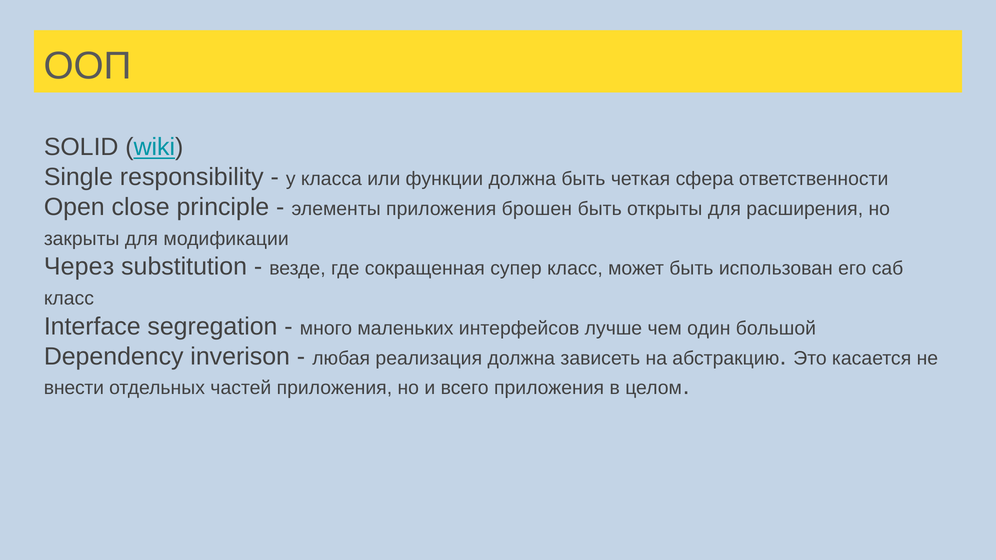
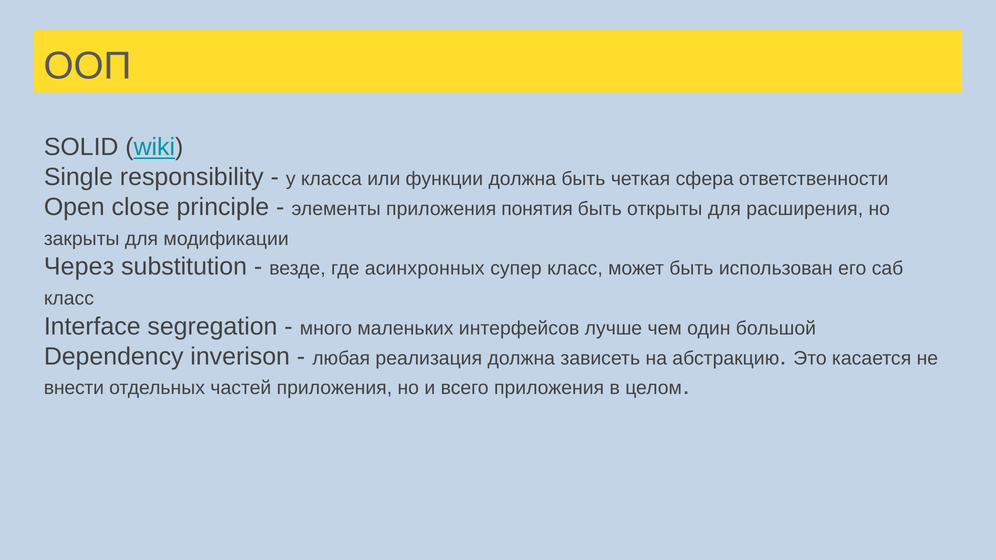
брошен: брошен -> понятия (537, 209)
сокращенная: сокращенная -> асинхронных (425, 269)
